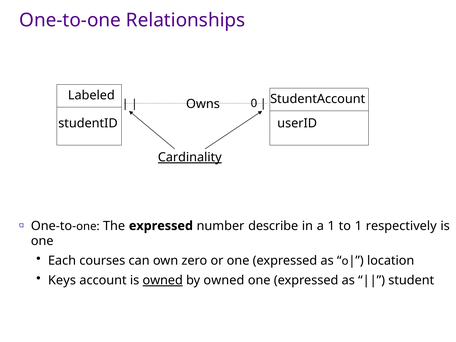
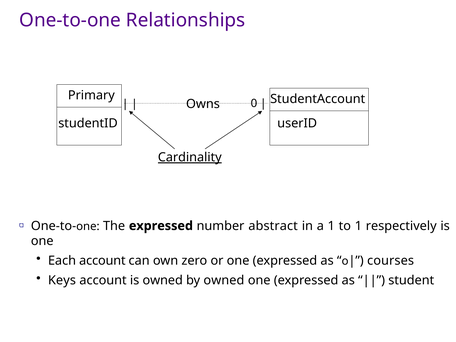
Labeled: Labeled -> Primary (91, 95)
describe: describe -> abstract (273, 226)
Each courses: courses -> account (102, 261)
location: location -> courses (391, 261)
owned underline: present -> none (163, 280)
